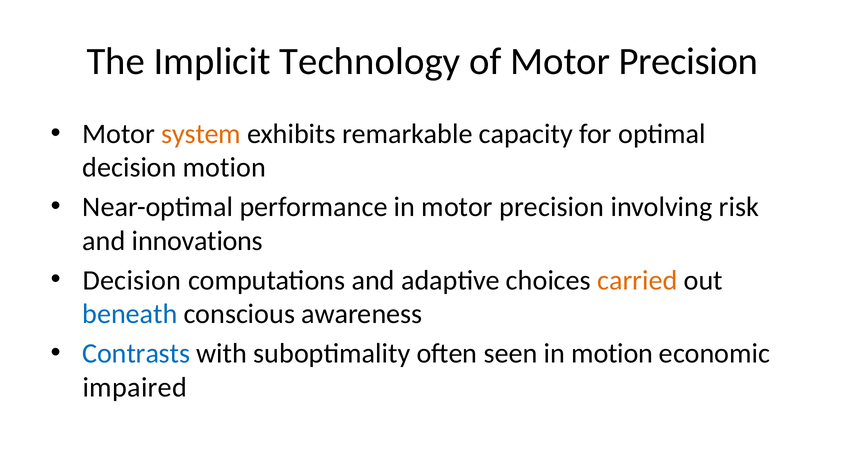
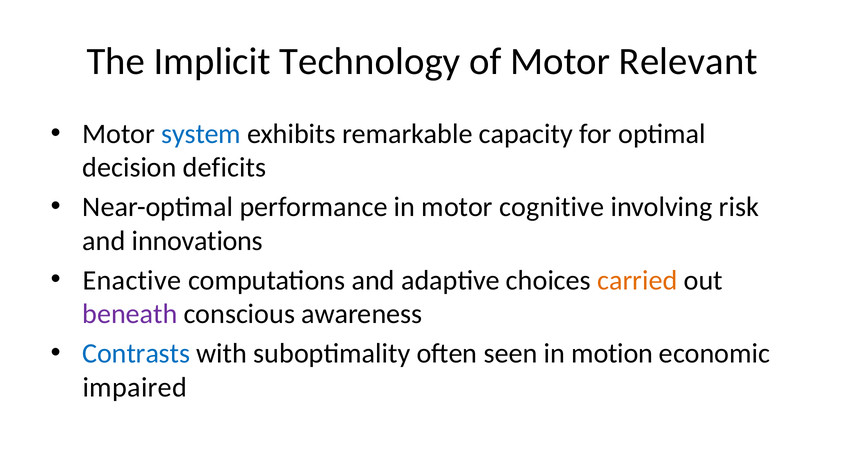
of Motor Precision: Precision -> Relevant (688, 61)
system colour: orange -> blue (201, 134)
decision motion: motion -> deficits (225, 168)
in motor precision: precision -> cognitive (552, 207)
Decision: Decision -> Enactive (132, 280)
beneath colour: blue -> purple (130, 314)
